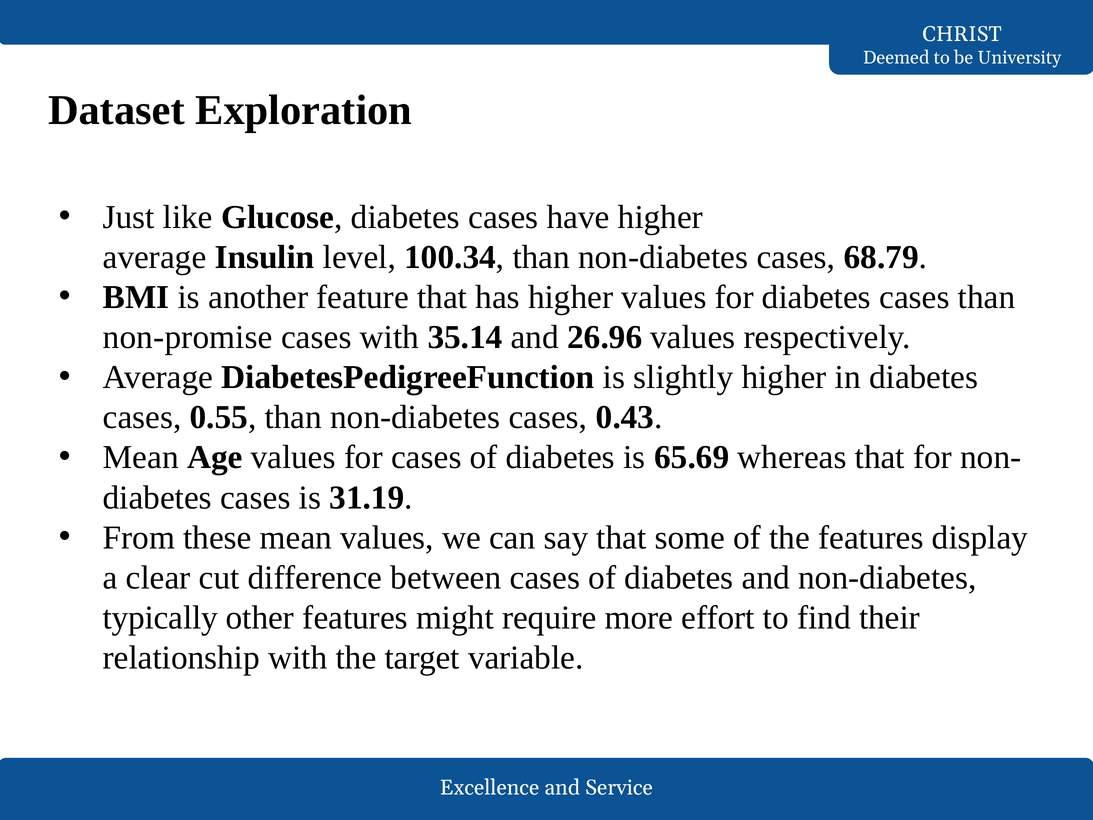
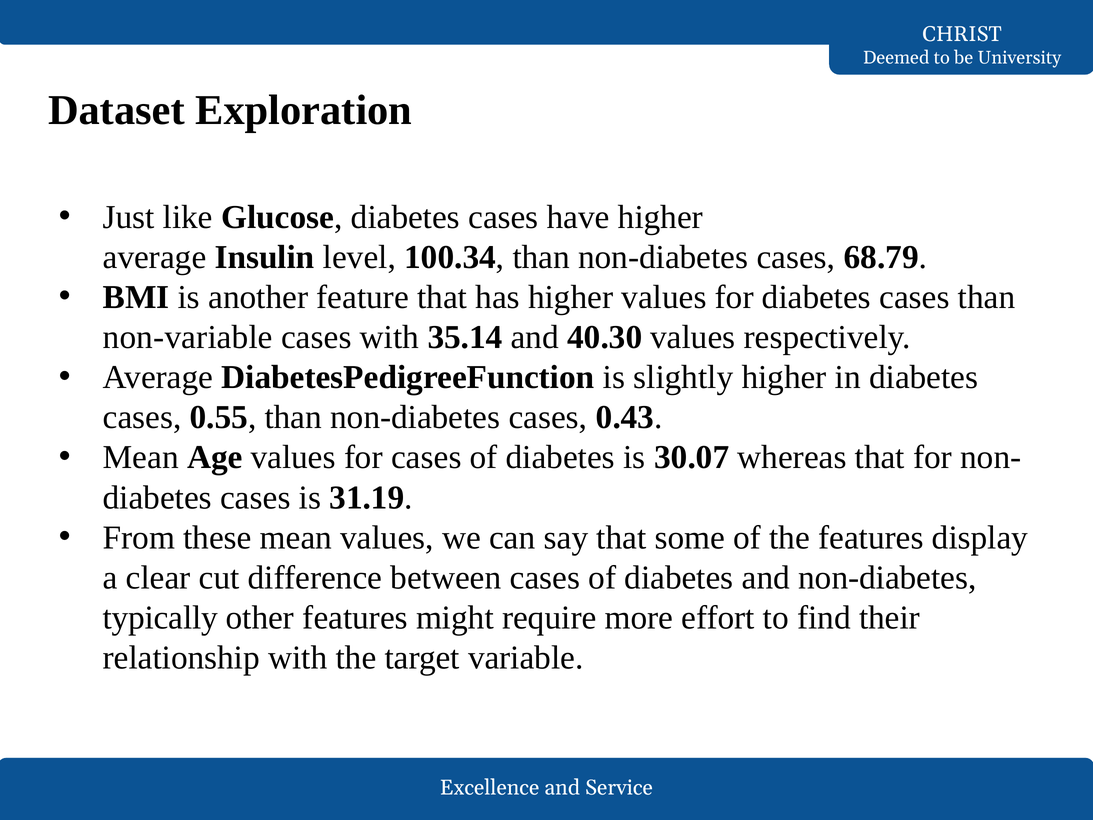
non-promise: non-promise -> non-variable (188, 337)
26.96: 26.96 -> 40.30 (605, 337)
65.69: 65.69 -> 30.07 (692, 457)
